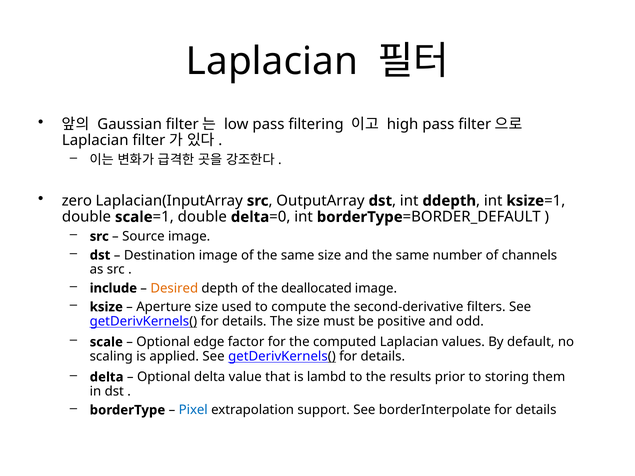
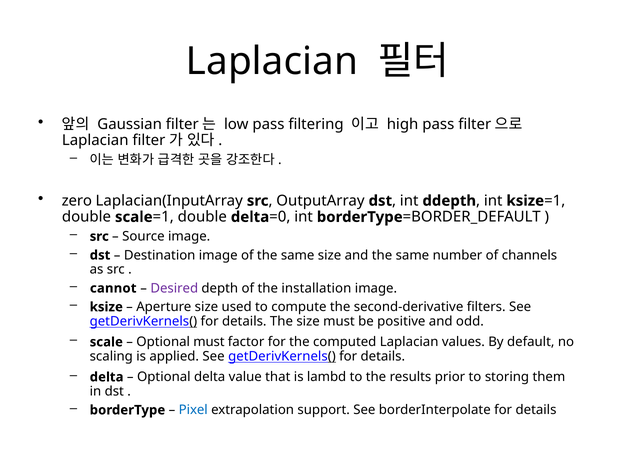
include: include -> cannot (113, 288)
Desired colour: orange -> purple (174, 288)
deallocated: deallocated -> installation (316, 288)
Optional edge: edge -> must (209, 342)
